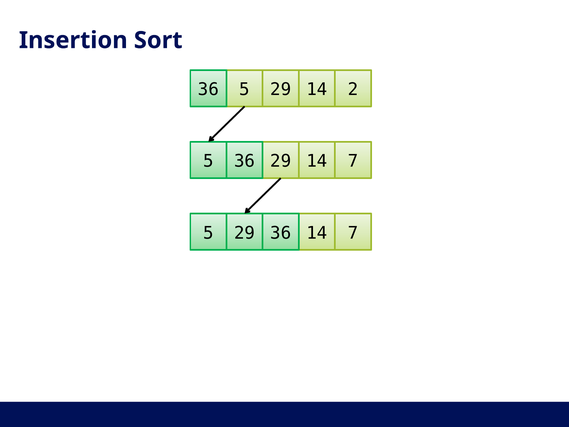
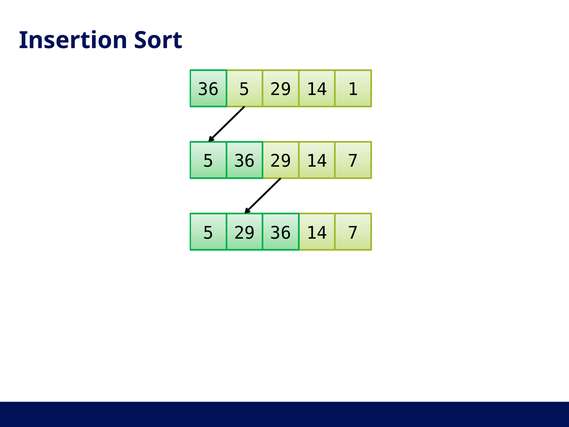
2: 2 -> 1 (353, 89)
